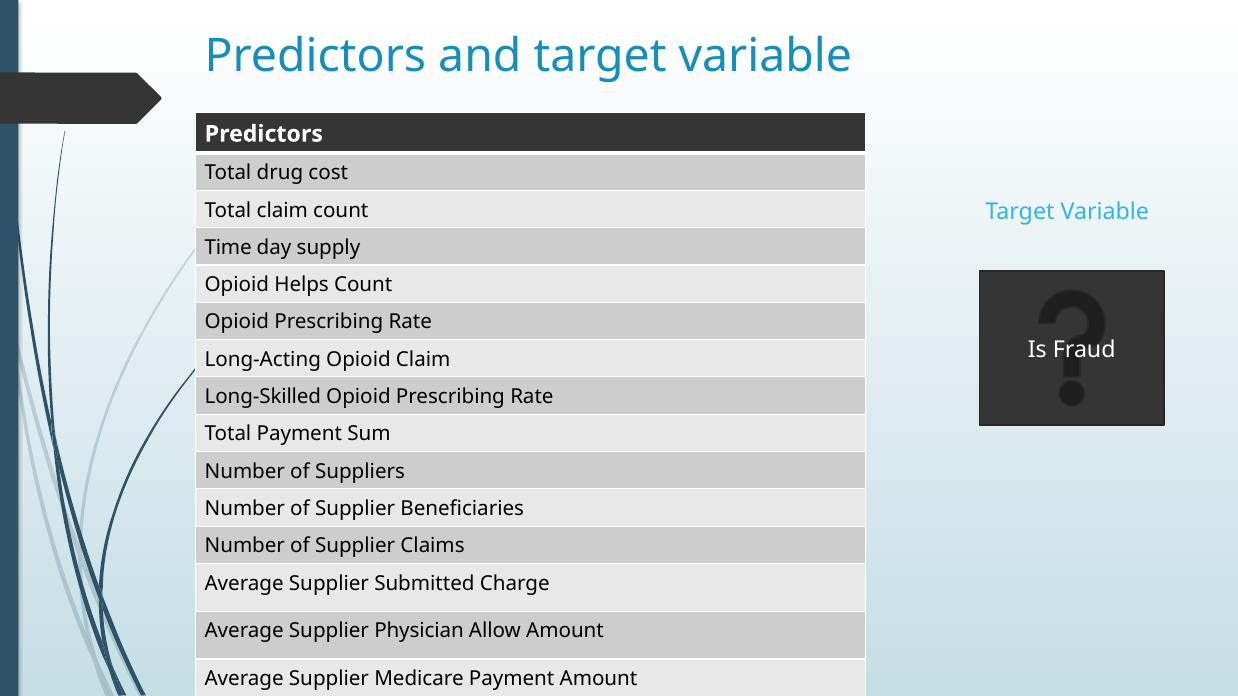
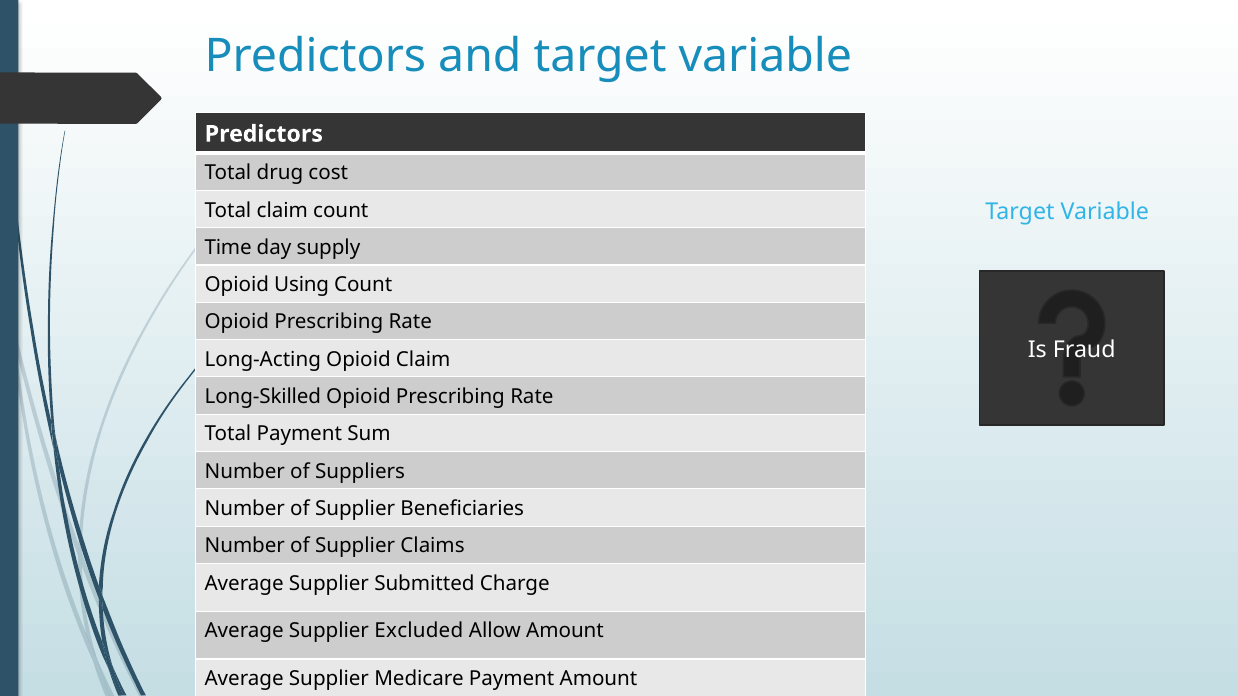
Helps: Helps -> Using (302, 285)
Physician: Physician -> Excluded (419, 631)
